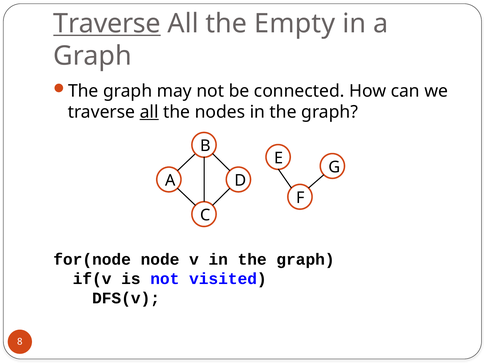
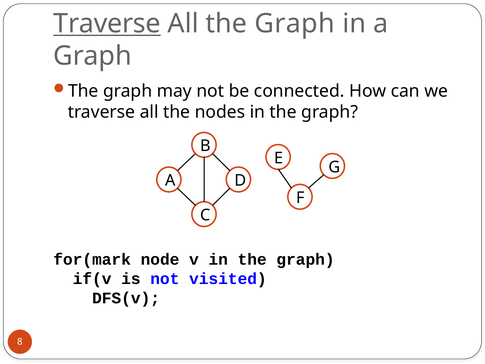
All the Empty: Empty -> Graph (295, 24)
all underline: present -> none (149, 112)
for(node: for(node -> for(mark (92, 259)
